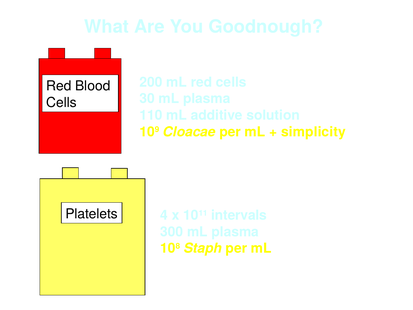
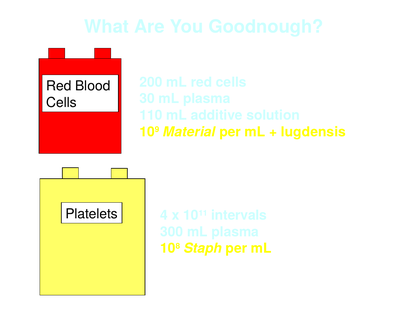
Cloacae: Cloacae -> Material (189, 132)
simplicity: simplicity -> lugdensis (313, 132)
